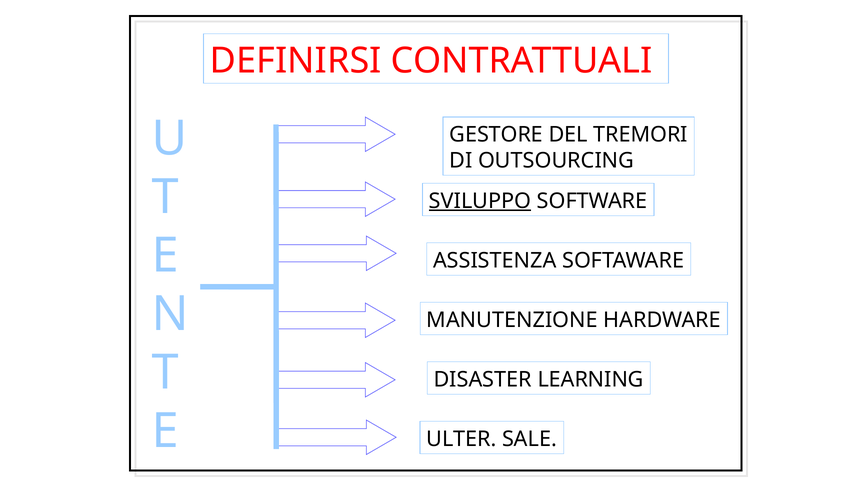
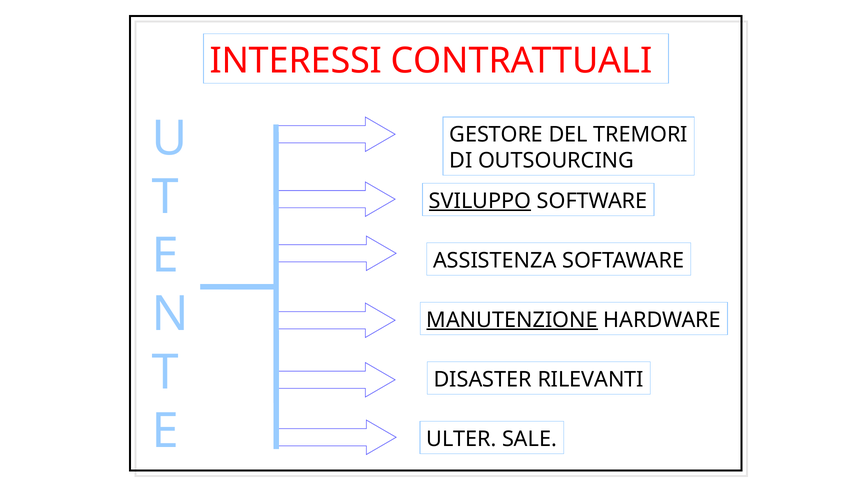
DEFINIRSI: DEFINIRSI -> INTERESSI (296, 61)
MANUTENZIONE underline: none -> present (512, 320)
LEARNING: LEARNING -> RILEVANTI (591, 380)
